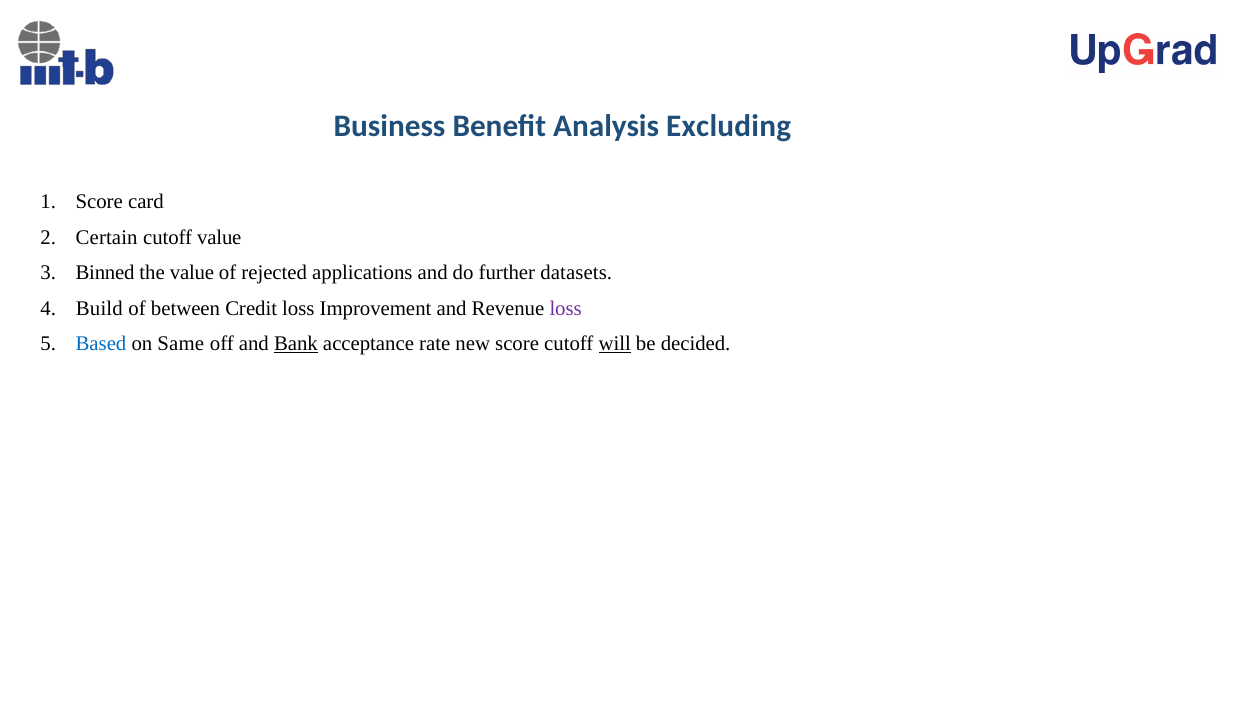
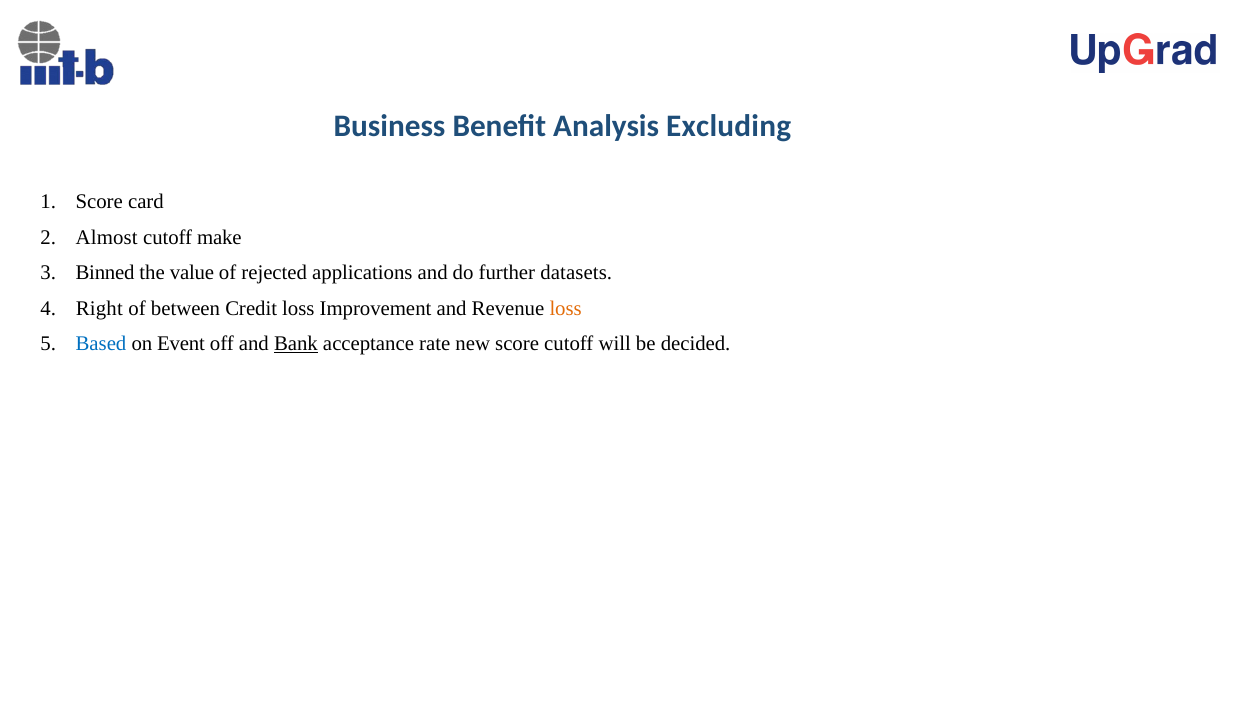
Certain: Certain -> Almost (107, 237)
cutoff value: value -> make (219, 237)
Build: Build -> Right (99, 308)
loss colour: purple -> orange (566, 308)
Same: Same -> Event (181, 344)
will underline: present -> none (615, 344)
